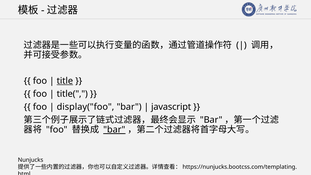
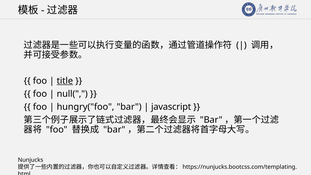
title(: title( -> null( (72, 94)
display("foo: display("foo -> hungry("foo (85, 107)
bar underline: present -> none (114, 130)
